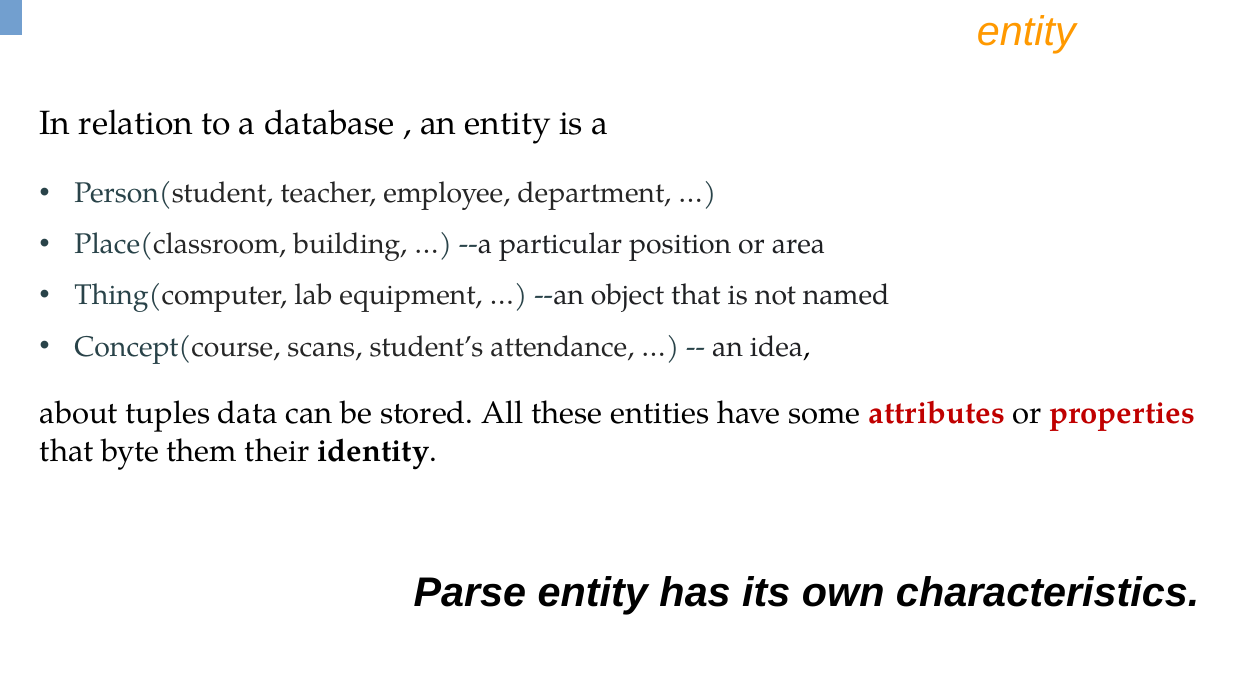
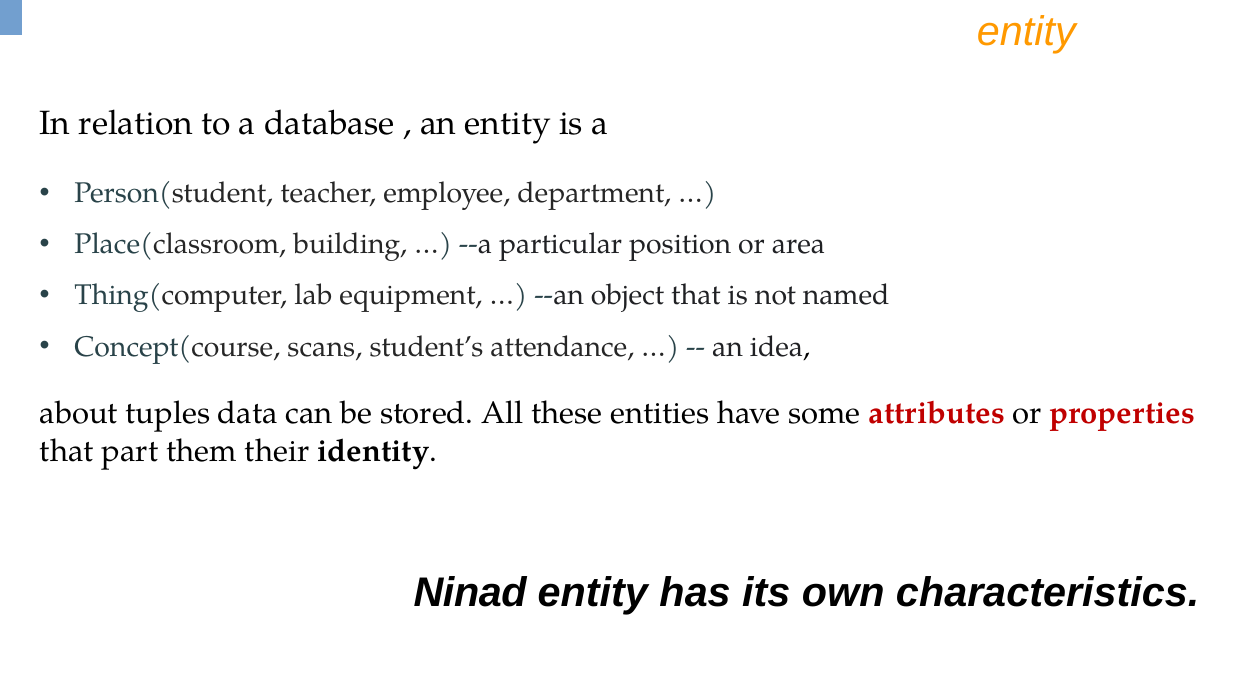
byte: byte -> part (130, 450)
Parse: Parse -> Ninad (470, 593)
